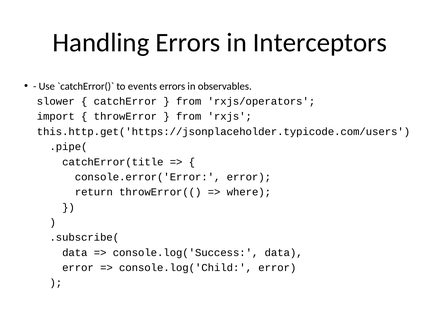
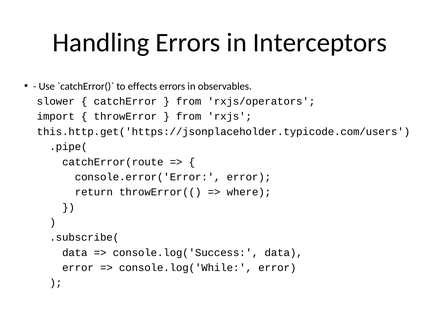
events: events -> effects (142, 86)
catchError(title: catchError(title -> catchError(route (113, 162)
console.log('Child: console.log('Child -> console.log('While (186, 268)
